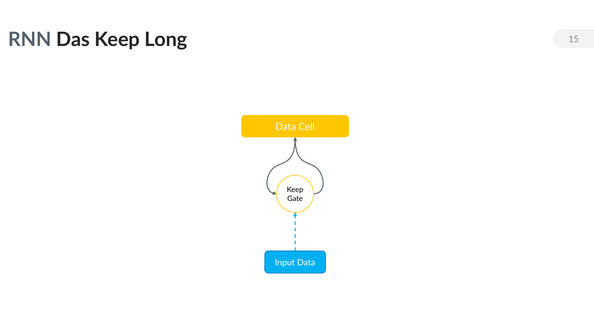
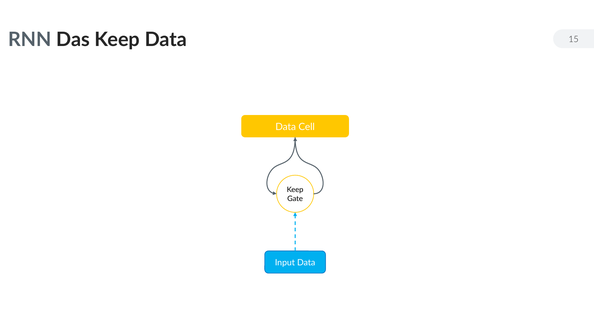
Keep Long: Long -> Data (166, 40)
